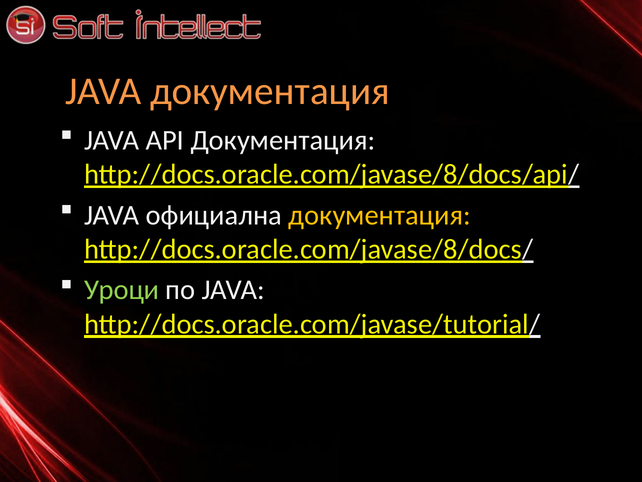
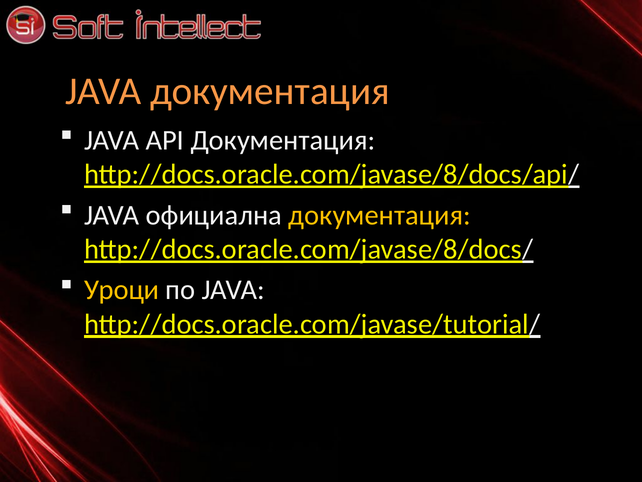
Уроци colour: light green -> yellow (122, 290)
